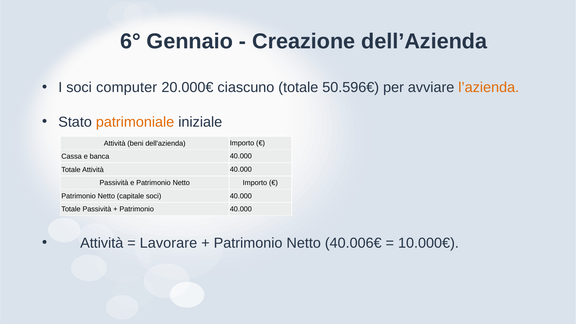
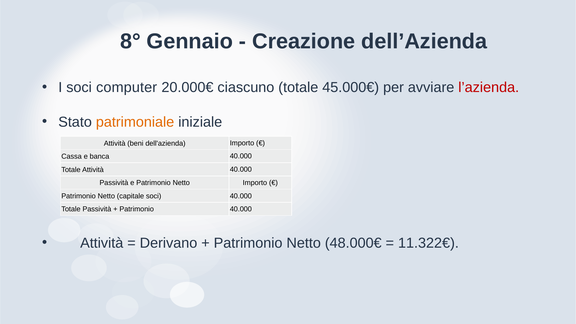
6°: 6° -> 8° (130, 41)
50.596€: 50.596€ -> 45.000€ (351, 87)
l’azienda colour: orange -> red (489, 87)
Lavorare: Lavorare -> Derivano (169, 243)
40.006€: 40.006€ -> 48.000€ (353, 243)
10.000€: 10.000€ -> 11.322€ (428, 243)
